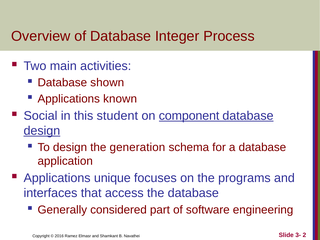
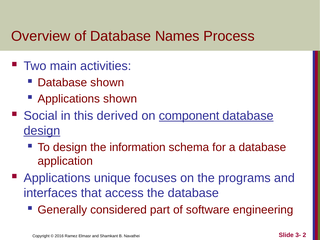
Integer: Integer -> Names (177, 36)
Applications known: known -> shown (120, 99)
student: student -> derived (117, 116)
generation: generation -> information (138, 147)
